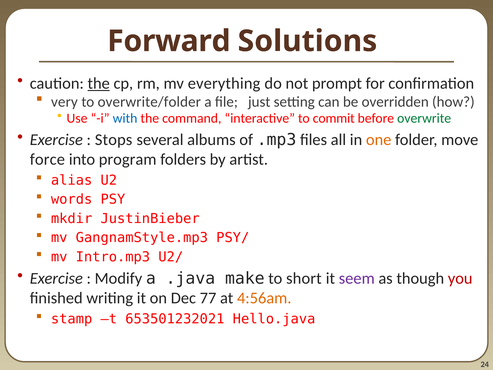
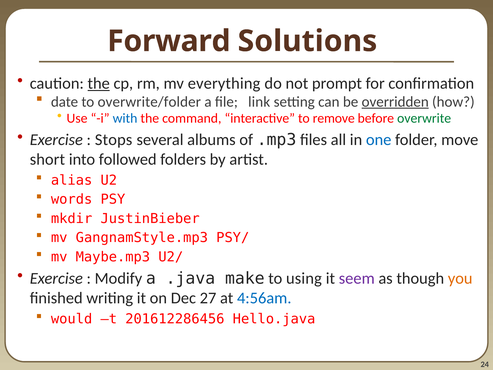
very: very -> date (65, 102)
just: just -> link (259, 102)
overridden underline: none -> present (395, 102)
commit: commit -> remove (334, 118)
one colour: orange -> blue (379, 140)
force: force -> short (47, 159)
program: program -> followed (128, 159)
Intro.mp3: Intro.mp3 -> Maybe.mp3 (113, 257)
short: short -> using (304, 278)
you colour: red -> orange (460, 278)
77: 77 -> 27 (208, 298)
4:56am colour: orange -> blue (264, 298)
stamp: stamp -> would (72, 319)
653501232021: 653501232021 -> 201612286456 (175, 319)
